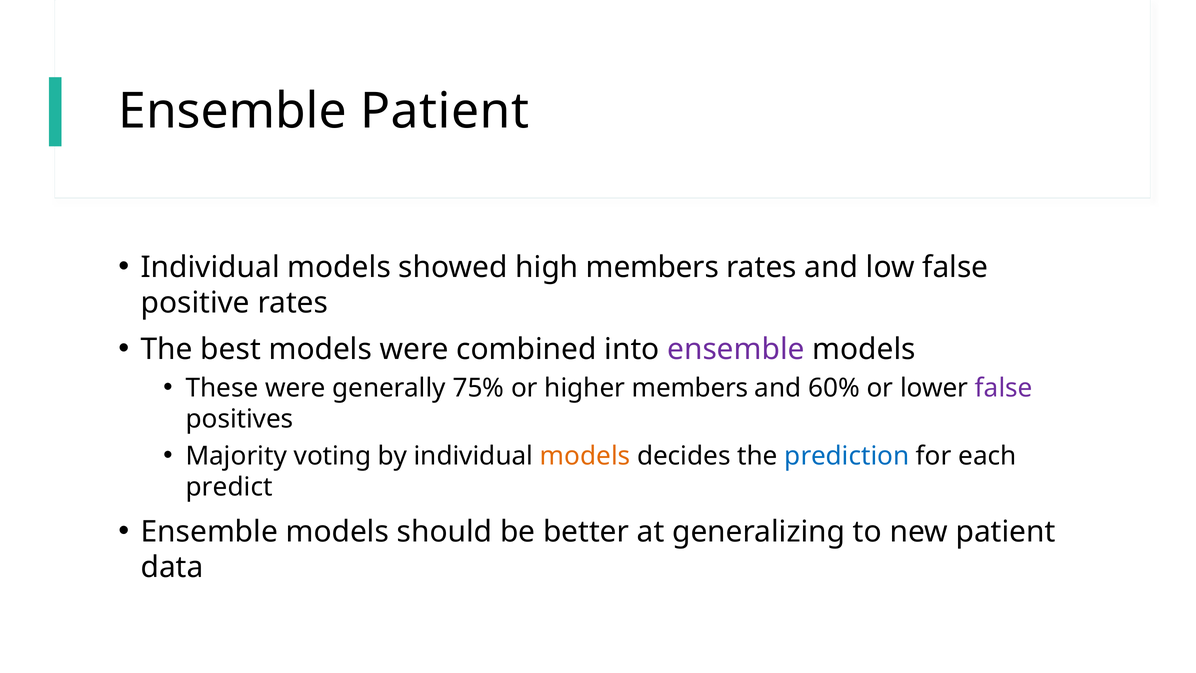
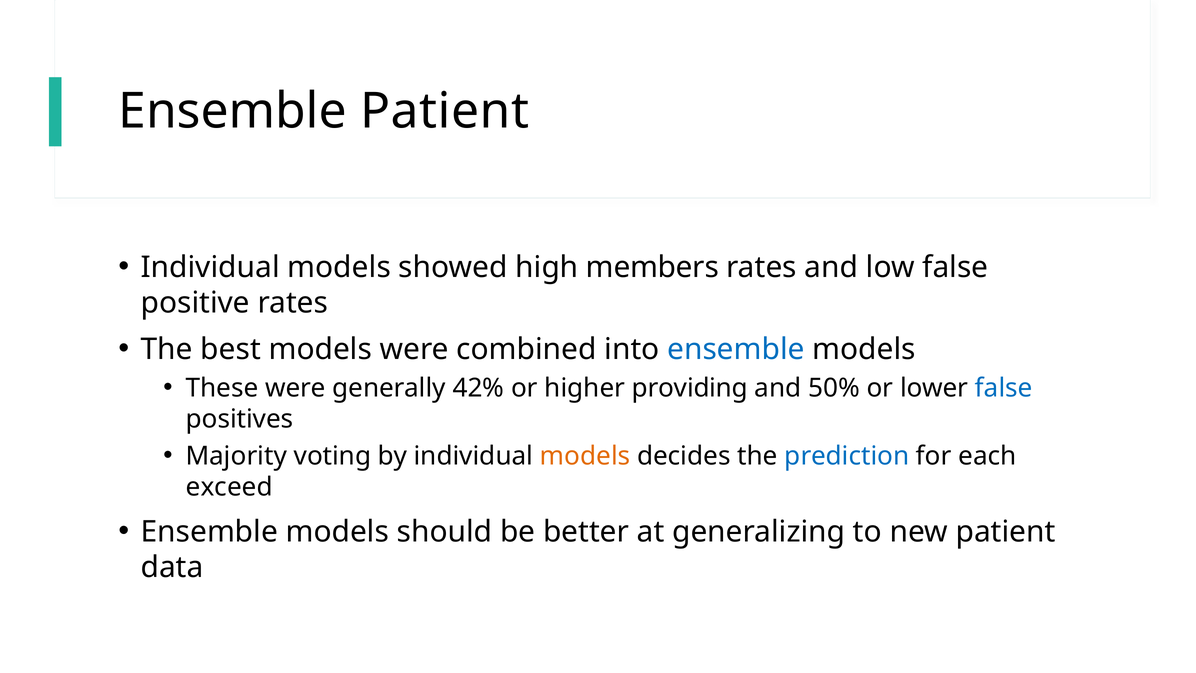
ensemble colour: purple -> blue (736, 349)
75%: 75% -> 42% (478, 388)
higher members: members -> providing (690, 388)
60%: 60% -> 50% (834, 388)
false colour: purple -> blue (1004, 388)
predict: predict -> exceed (229, 487)
